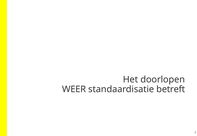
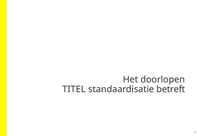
WEER: WEER -> TITEL (74, 90)
